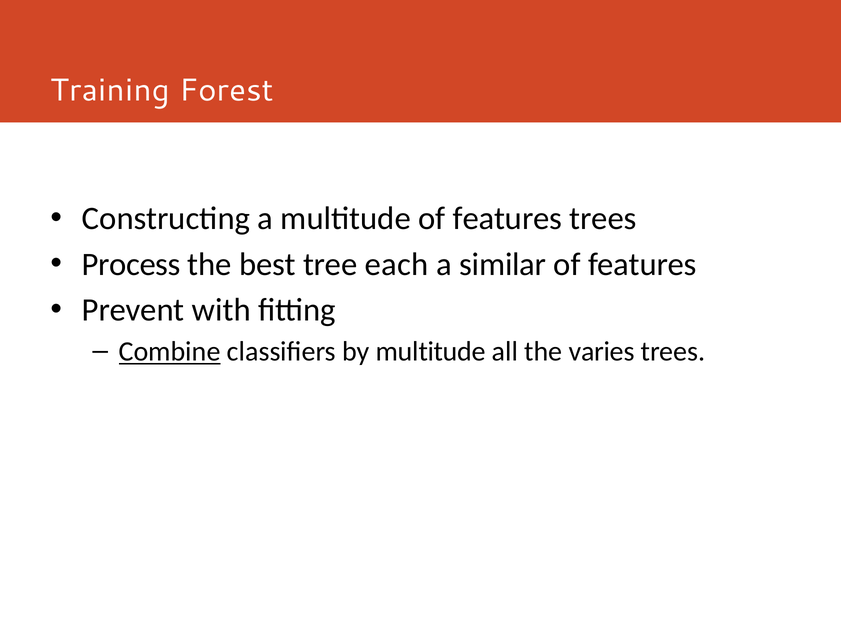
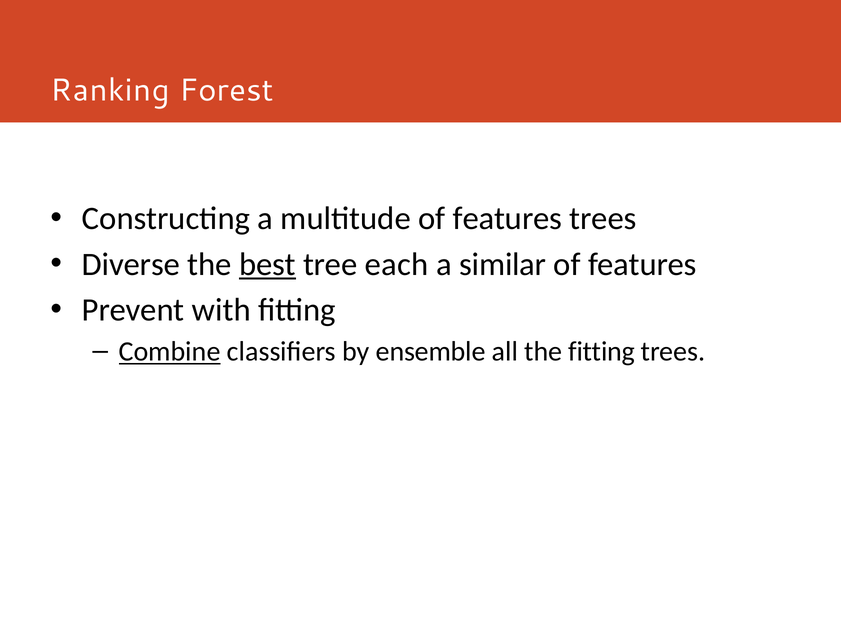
Training: Training -> Ranking (110, 90)
Process: Process -> Diverse (131, 265)
best underline: none -> present (267, 265)
by multitude: multitude -> ensemble (431, 352)
the varies: varies -> fitting (602, 352)
